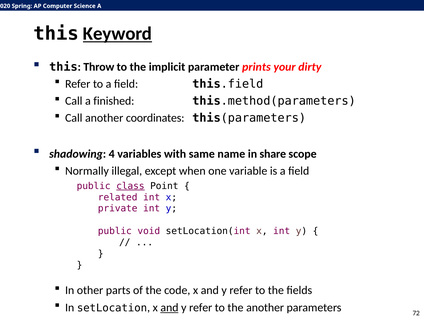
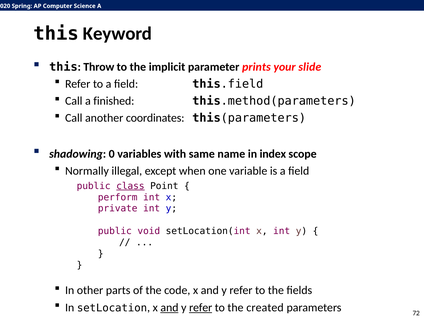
Keyword underline: present -> none (118, 34)
dirty: dirty -> slide (310, 67)
4: 4 -> 0 (112, 154)
share: share -> index (273, 154)
related: related -> perform (118, 197)
refer underline: none -> present (201, 307)
the another: another -> created (265, 307)
